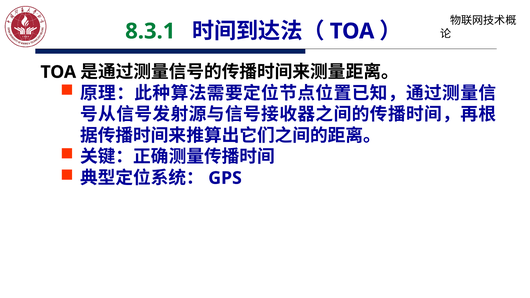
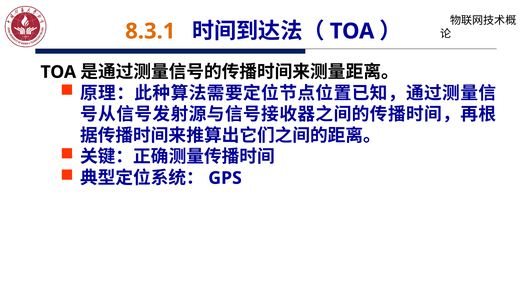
8.3.1 colour: green -> orange (150, 31)
